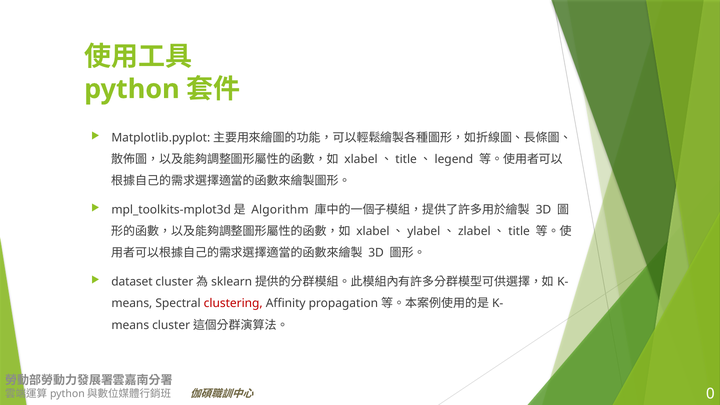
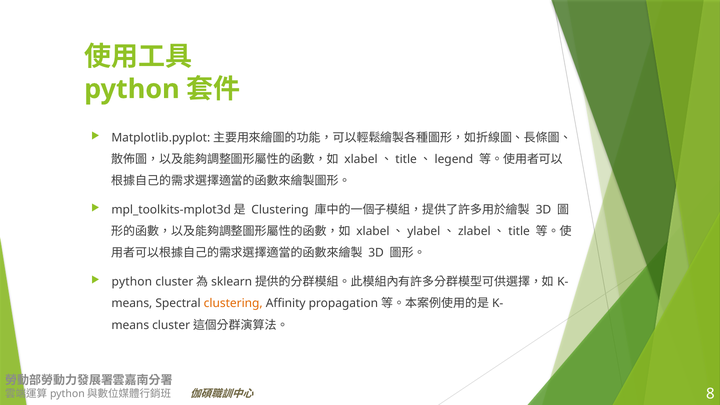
Algorithm: Algorithm -> Clustering (280, 210)
dataset: dataset -> python (132, 282)
clustering colour: red -> orange (233, 304)
0: 0 -> 8 (710, 394)
